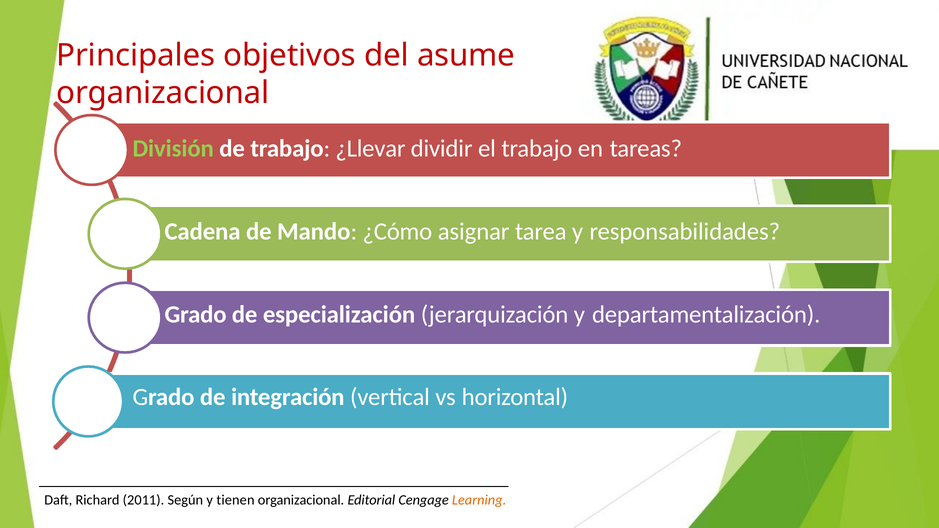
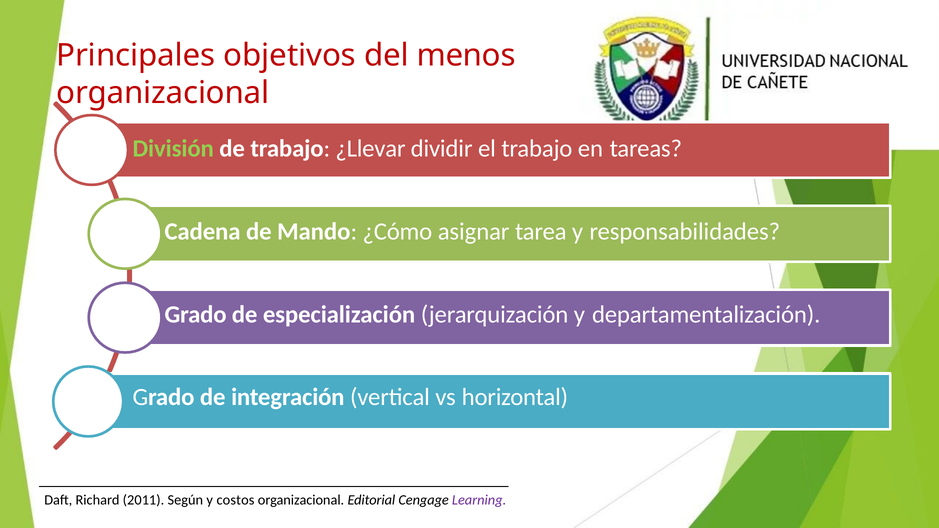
asume: asume -> menos (466, 56)
tienen: tienen -> costos (235, 500)
Learning colour: orange -> purple (479, 500)
